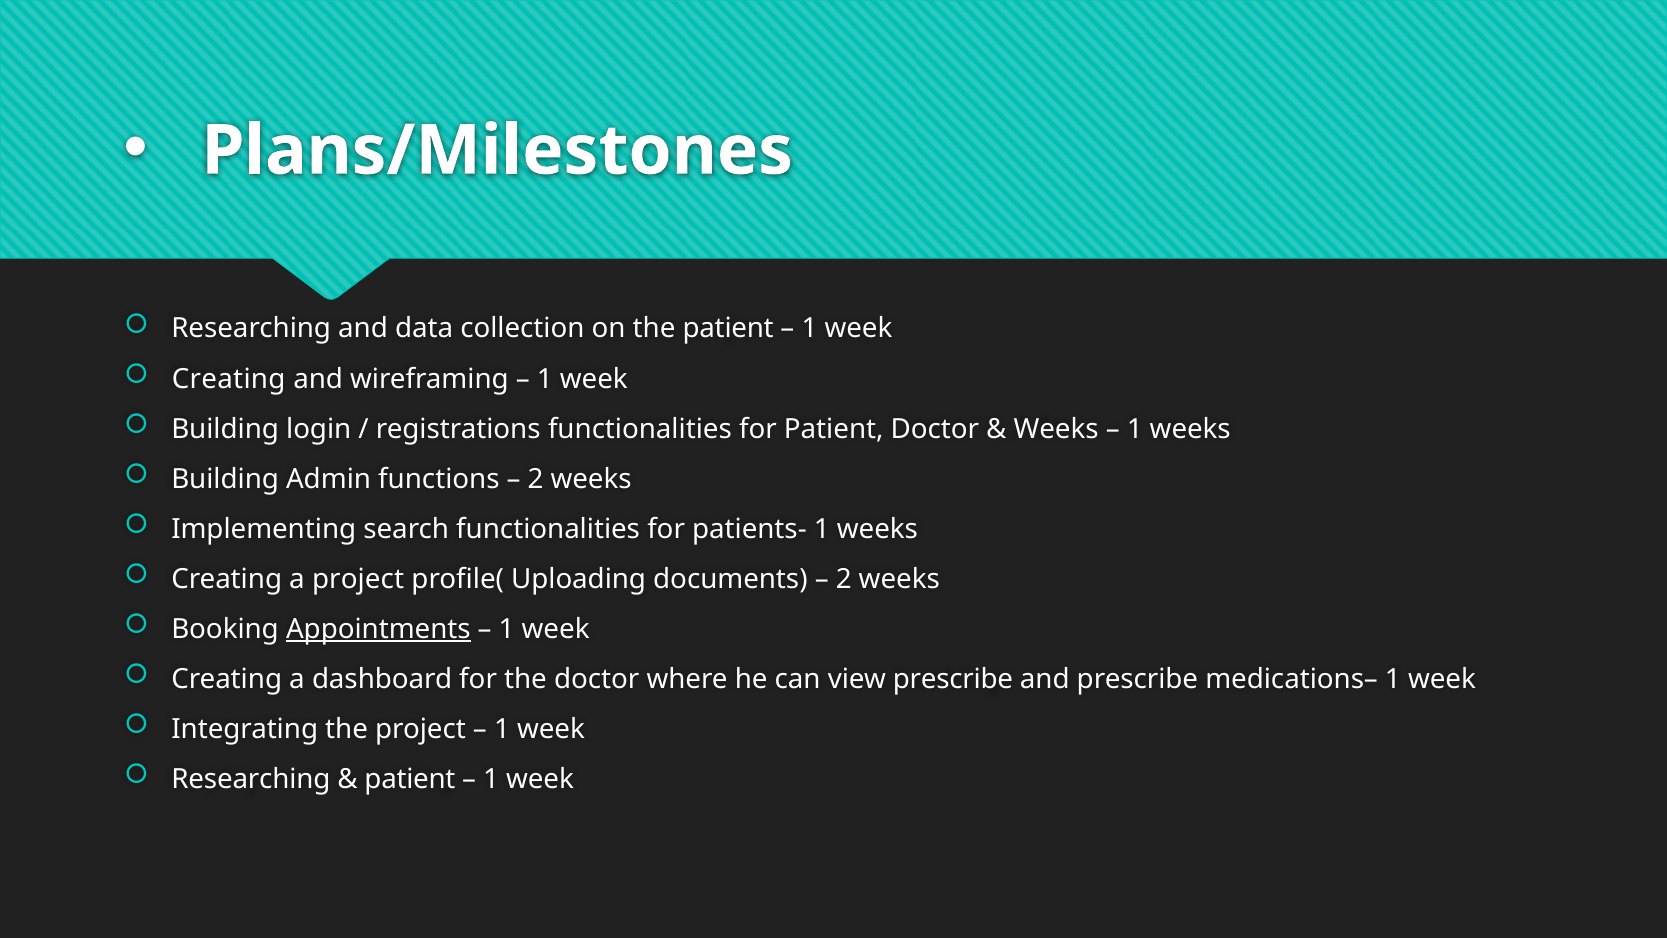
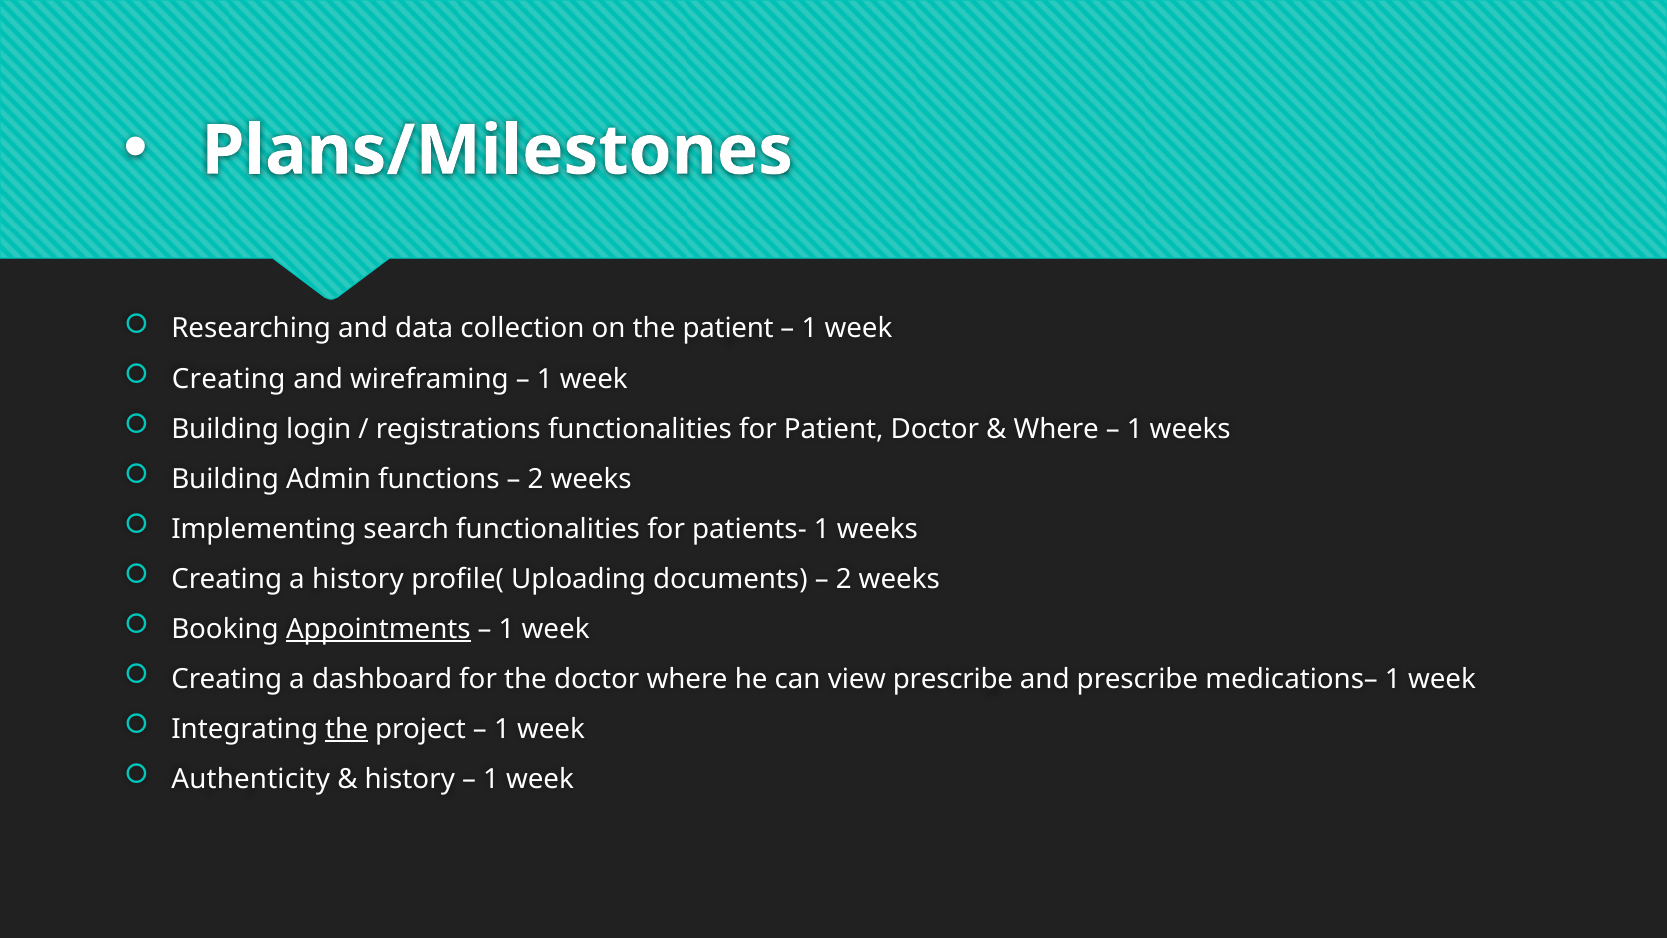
Weeks: Weeks -> Where (1056, 429)
a project: project -> history (358, 579)
the underline: none -> present (347, 729)
Researching: Researching -> Authenticity (251, 779)
patient: patient -> history (410, 779)
